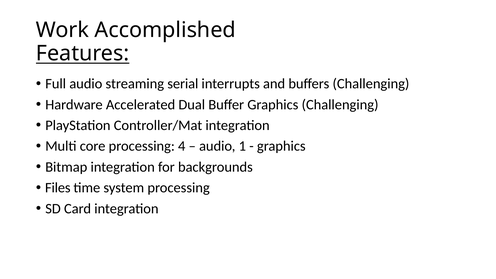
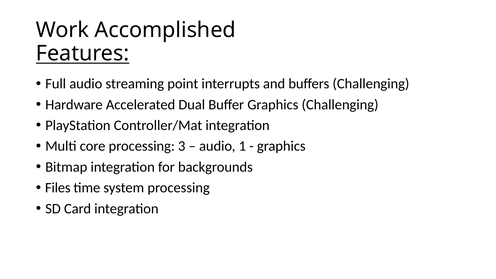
serial: serial -> point (183, 84)
4: 4 -> 3 (182, 146)
